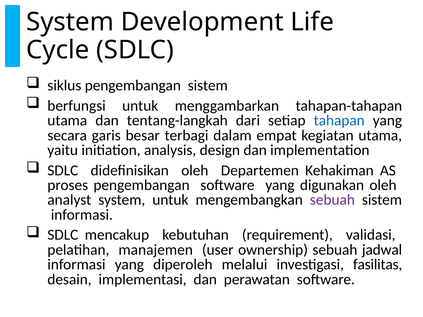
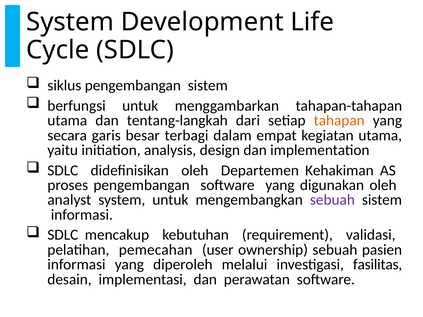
tahapan colour: blue -> orange (339, 121)
manajemen: manajemen -> pemecahan (156, 250)
jadwal: jadwal -> pasien (382, 250)
